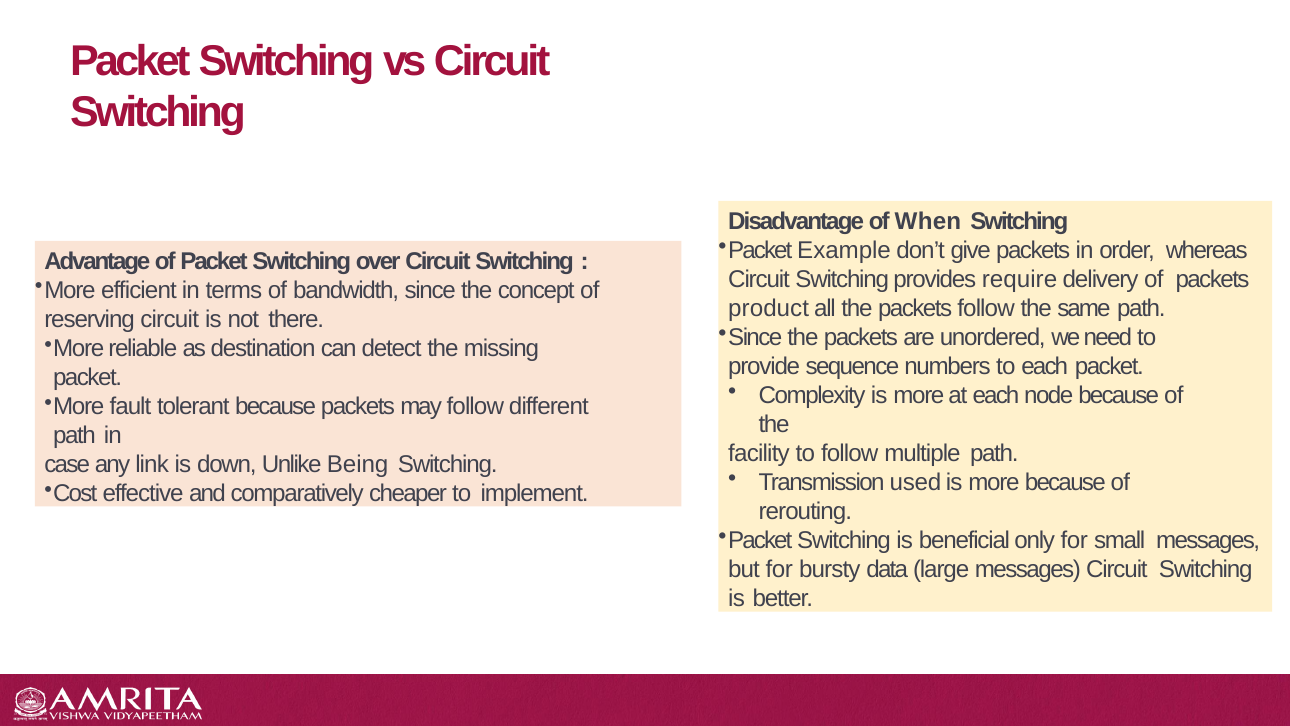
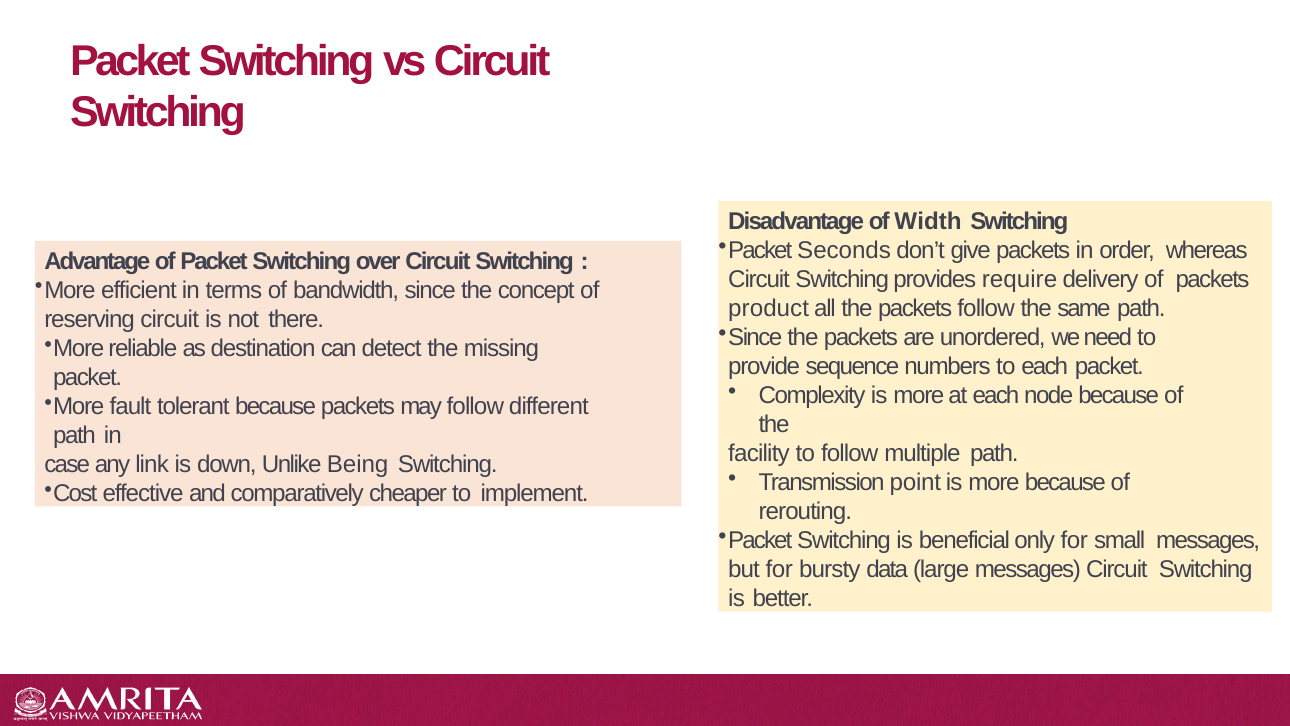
When: When -> Width (928, 221)
Example: Example -> Seconds (844, 250)
used: used -> point (915, 482)
